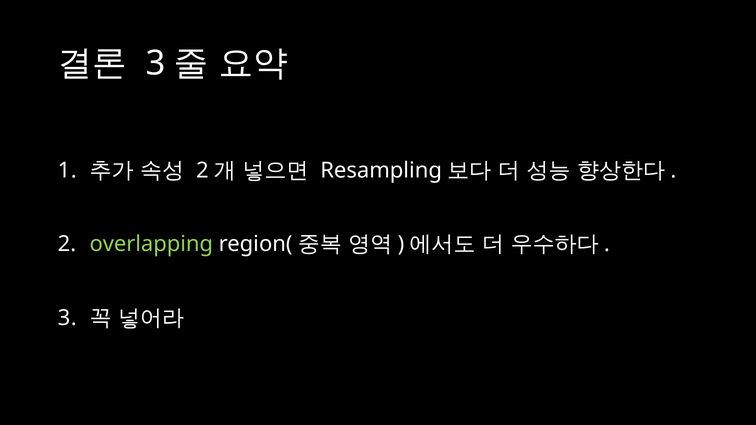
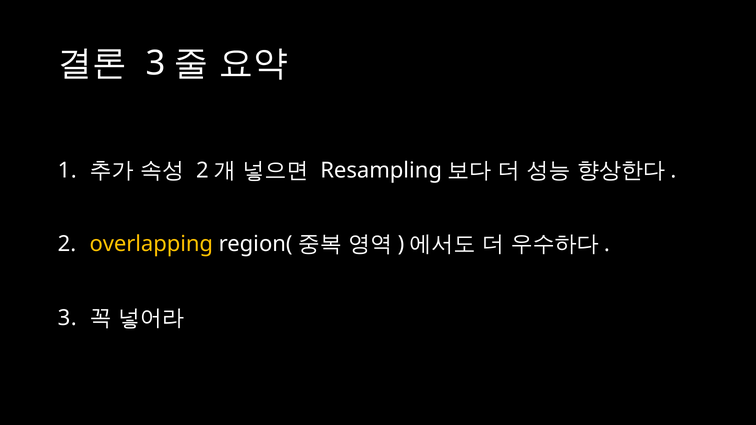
overlapping colour: light green -> yellow (151, 244)
